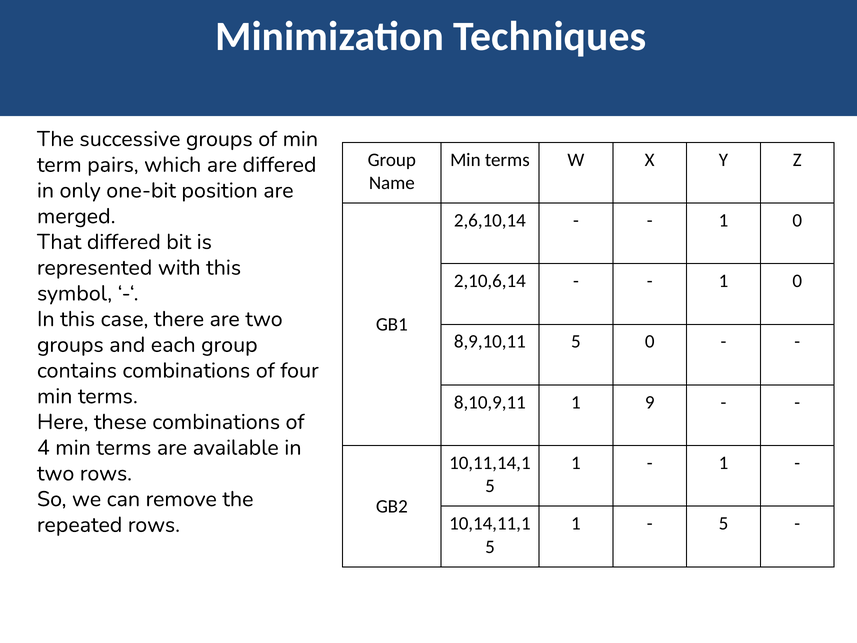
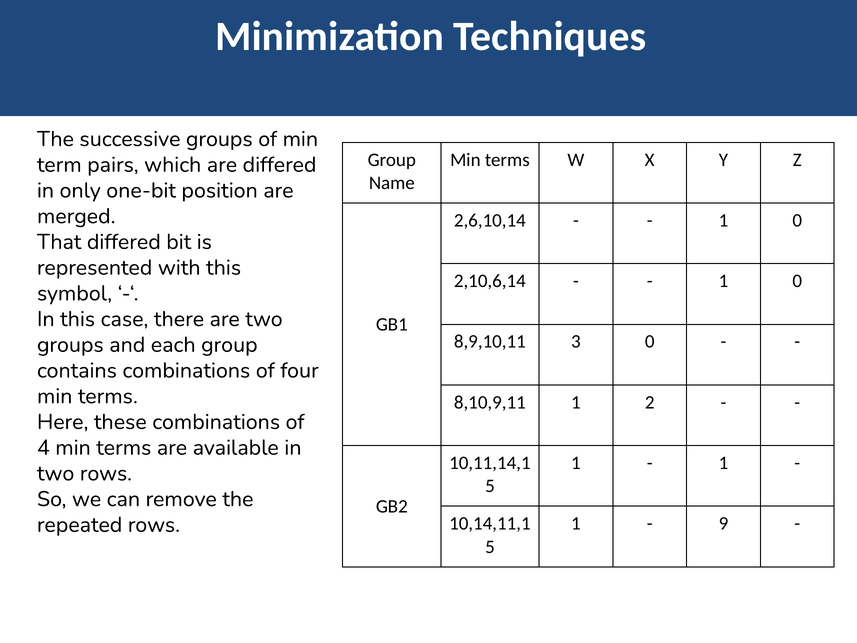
8,9,10,11 5: 5 -> 3 (576, 342)
9: 9 -> 2 (650, 402)
5: 5 -> 9 (723, 523)
